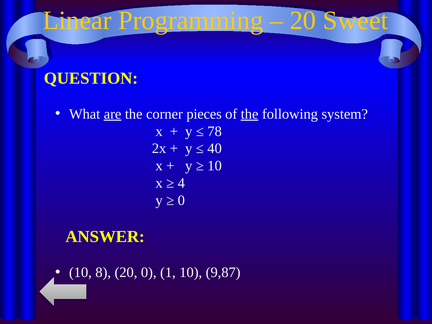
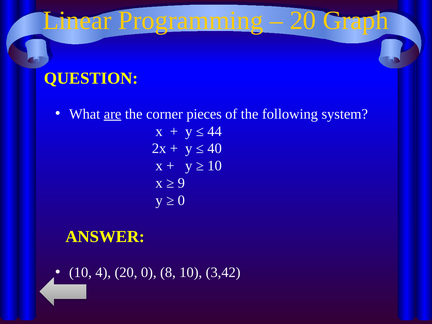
Sweet: Sweet -> Graph (356, 21)
the underline: present -> none (250, 114)
78: 78 -> 44 (215, 131)
4: 4 -> 9 (181, 183)
8: 8 -> 4 (103, 272)
1: 1 -> 8 (168, 272)
9,87: 9,87 -> 3,42 (223, 272)
